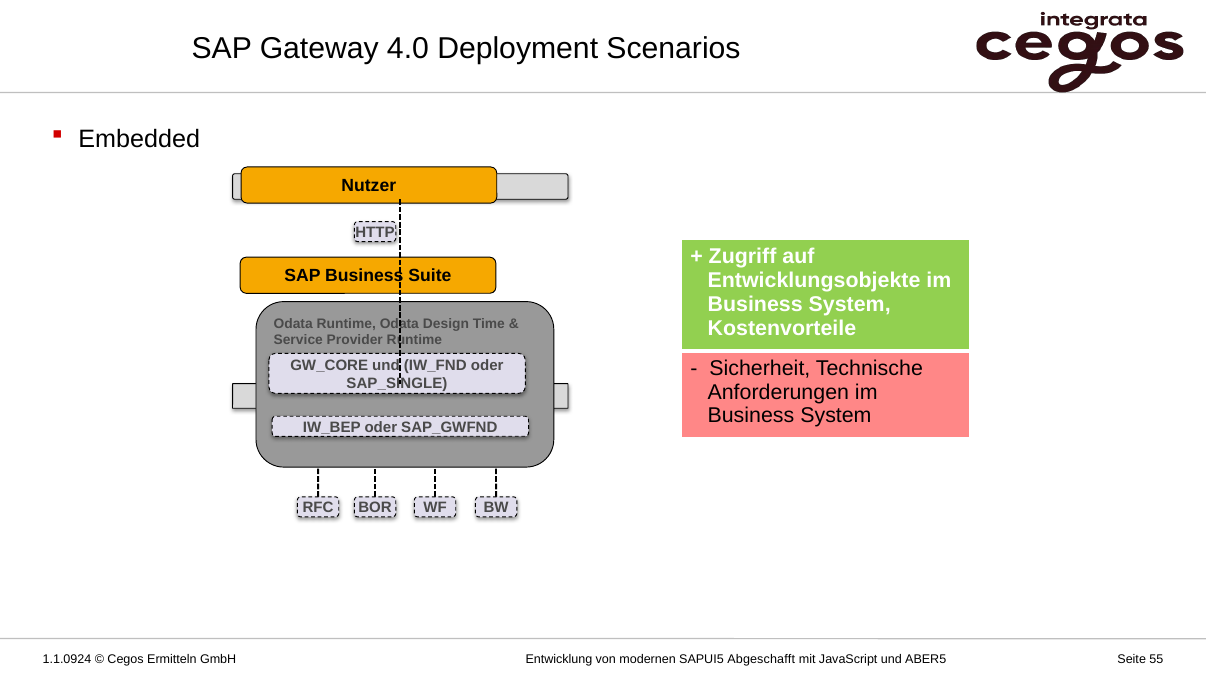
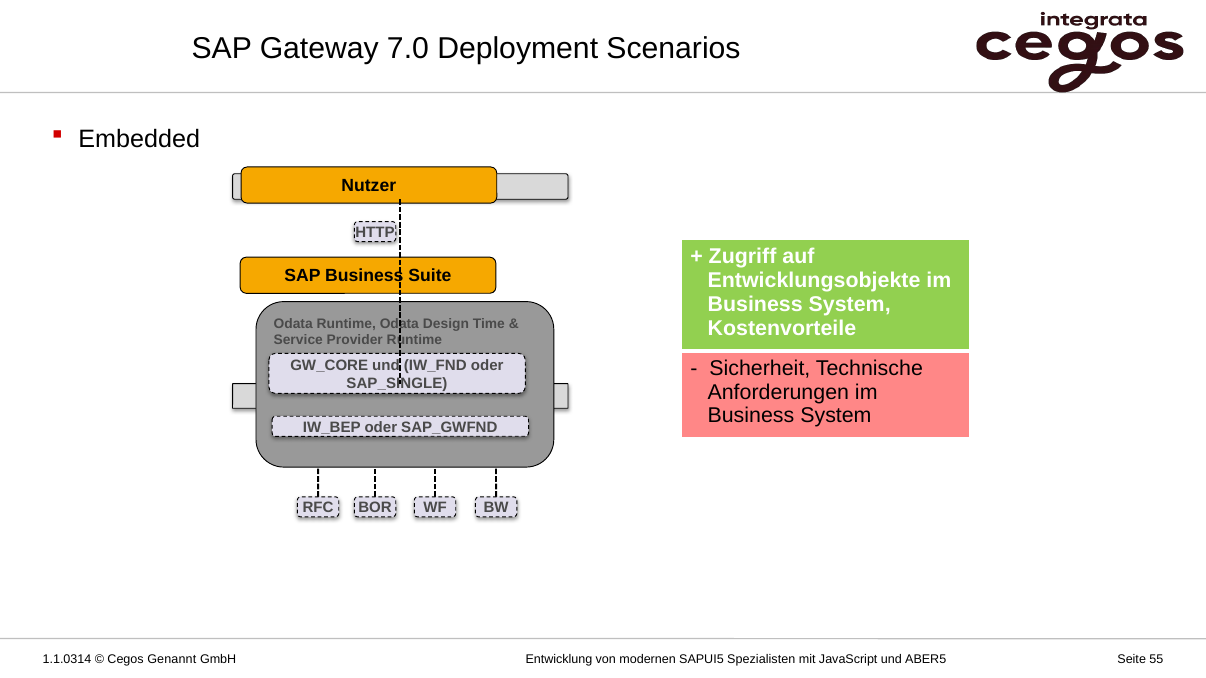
4.0: 4.0 -> 7.0 (408, 48)
1.1.0924: 1.1.0924 -> 1.1.0314 (67, 660)
Ermitteln: Ermitteln -> Genannt (172, 660)
Abgeschafft: Abgeschafft -> Spezialisten (761, 660)
